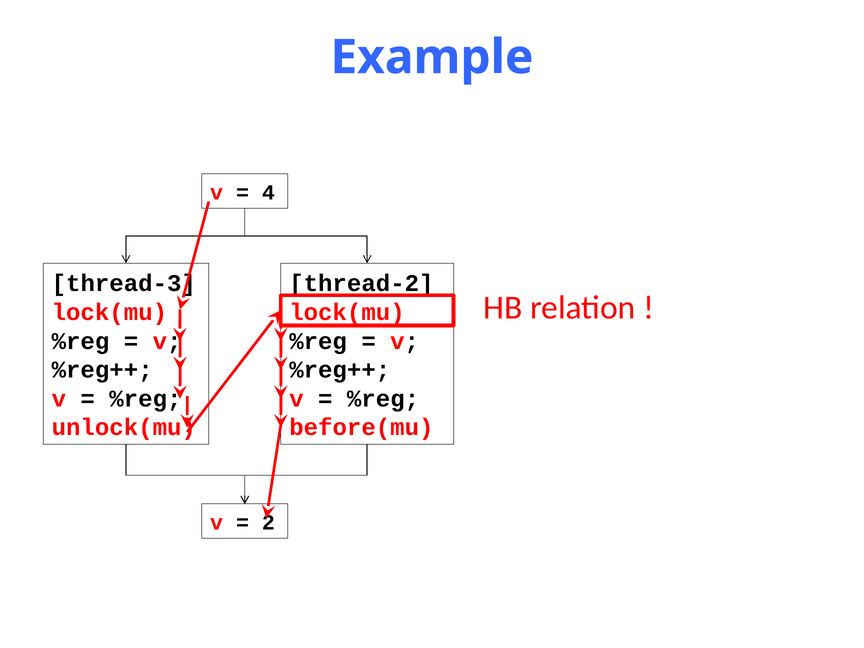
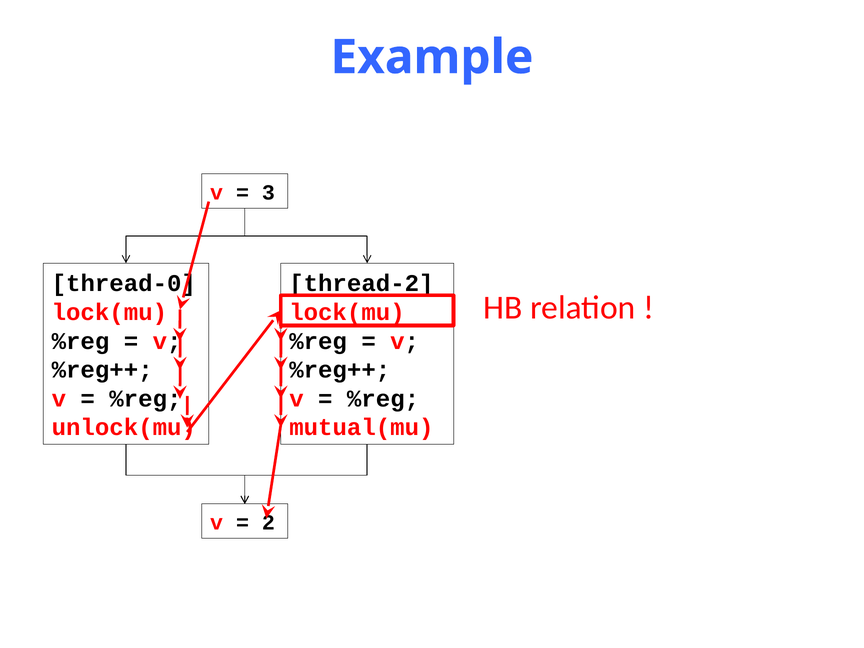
4: 4 -> 3 (268, 193)
thread-3: thread-3 -> thread-0 (124, 283)
before(mu: before(mu -> mutual(mu (361, 428)
